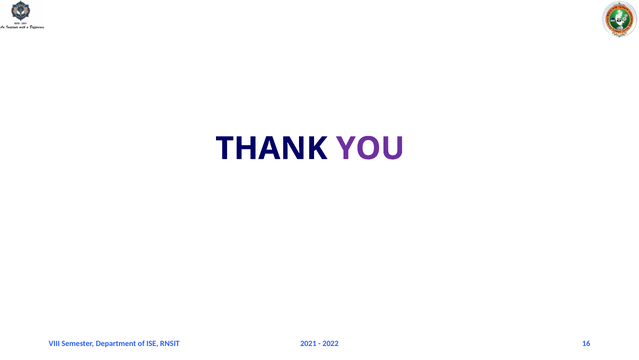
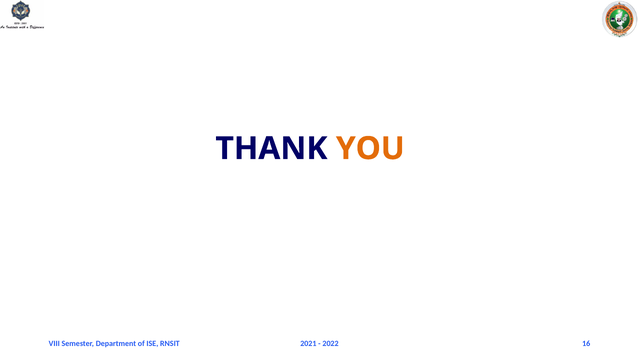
YOU colour: purple -> orange (370, 148)
